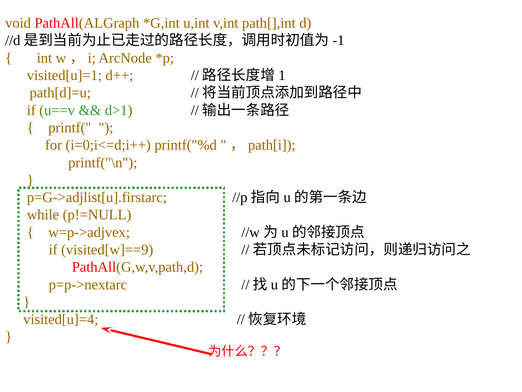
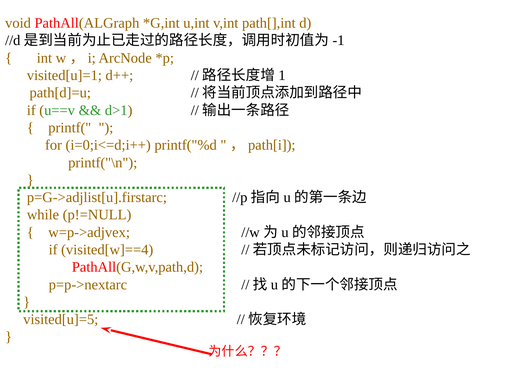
visited[w]==9: visited[w]==9 -> visited[w]==4 (107, 249)
visited[u]=4: visited[u]=4 -> visited[u]=5 (61, 319)
